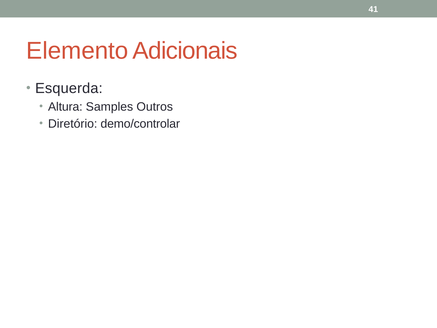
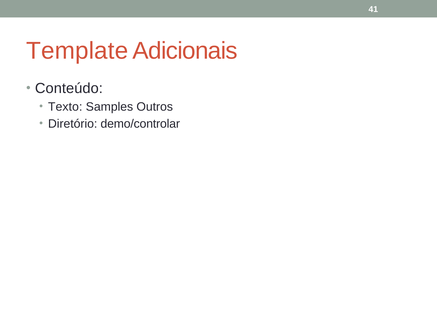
Elemento: Elemento -> Template (77, 51)
Esquerda: Esquerda -> Conteúdo (69, 88)
Altura: Altura -> Texto (65, 107)
